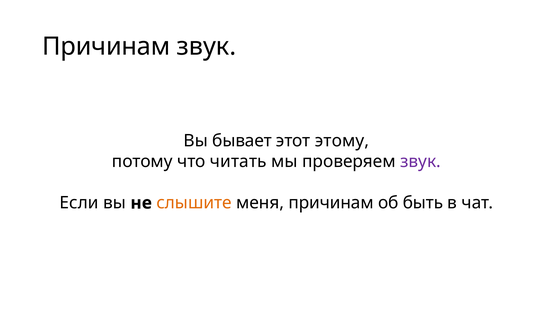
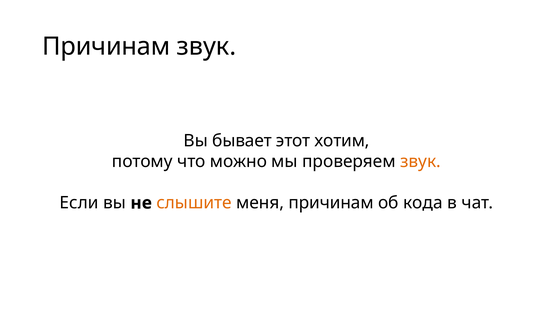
этому: этому -> хотим (342, 141)
читать: читать -> можно (238, 162)
звук colour: purple -> orange (420, 162)
быть: быть -> кода (423, 203)
